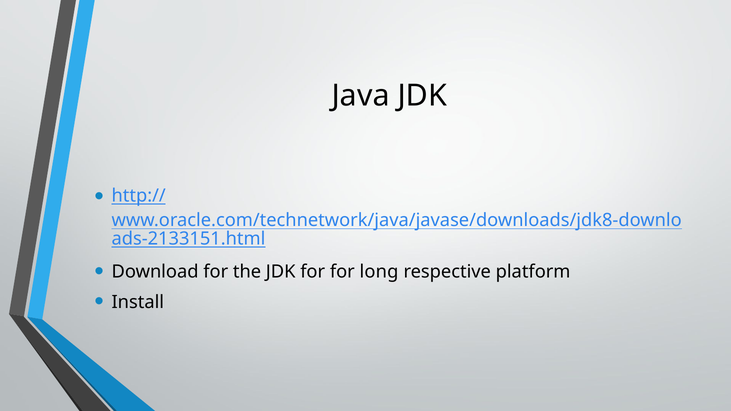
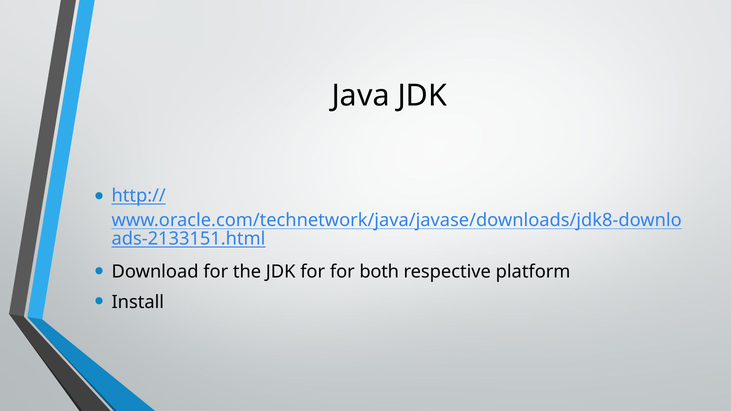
long: long -> both (379, 272)
